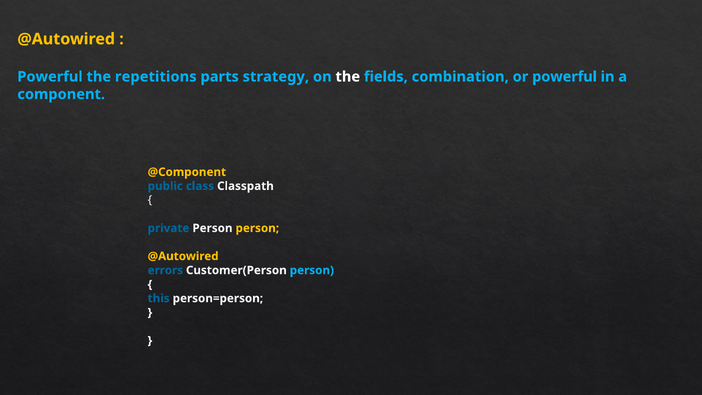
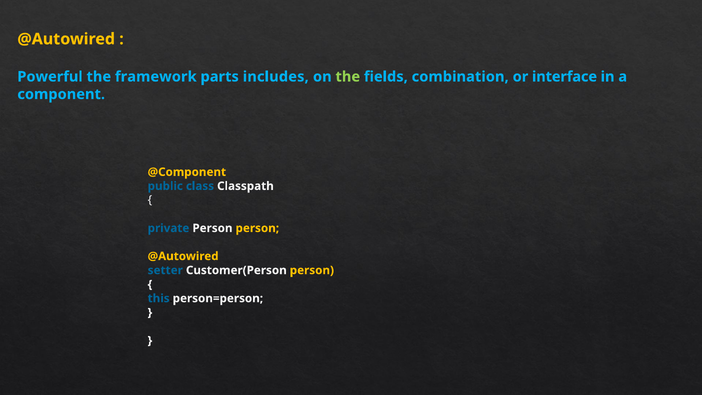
repetitions: repetitions -> framework (156, 77)
strategy: strategy -> includes (276, 77)
the colour: white -> light green (348, 77)
or powerful: powerful -> interface (565, 77)
errors: errors -> setter (165, 270)
person colour: light blue -> yellow (312, 270)
